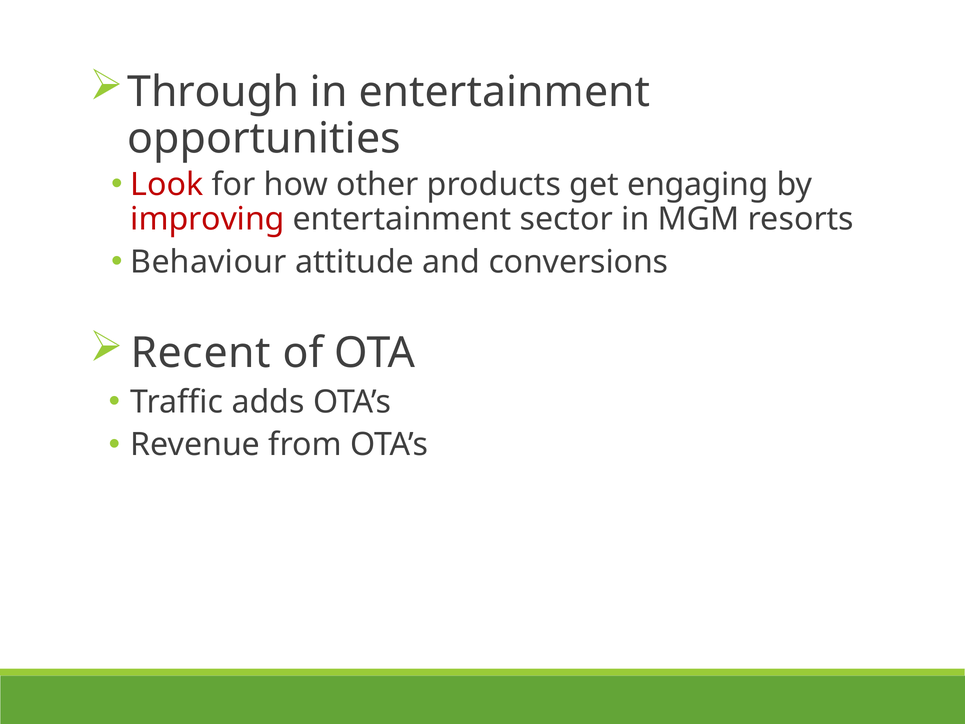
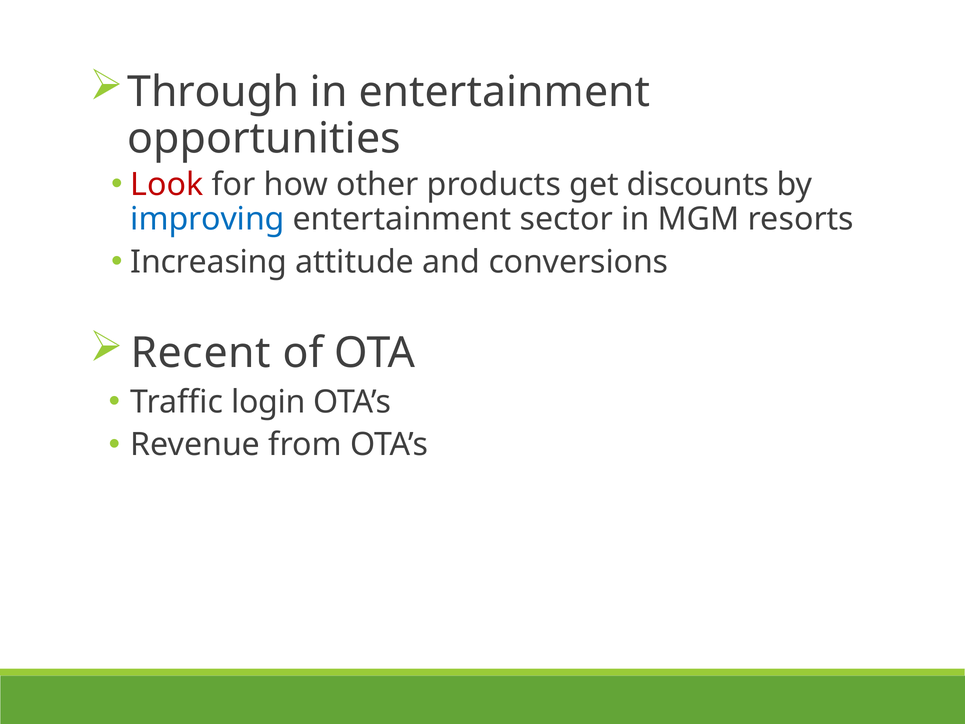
engaging: engaging -> discounts (698, 184)
improving colour: red -> blue (208, 219)
Behaviour: Behaviour -> Increasing (209, 262)
adds: adds -> login (268, 402)
